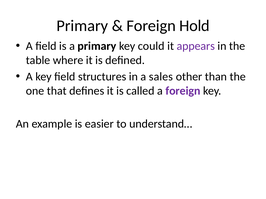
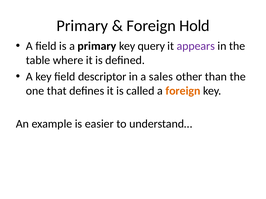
could: could -> query (151, 46)
structures: structures -> descriptor (102, 77)
foreign colour: purple -> orange (183, 91)
